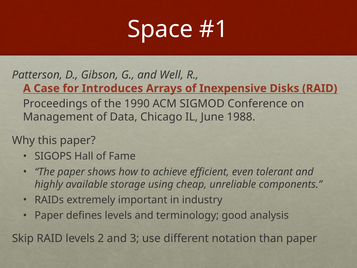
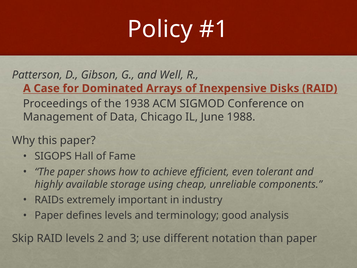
Space: Space -> Policy (160, 29)
Introduces: Introduces -> Dominated (112, 88)
1990: 1990 -> 1938 (137, 104)
